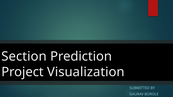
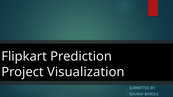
Section: Section -> Flipkart (24, 57)
